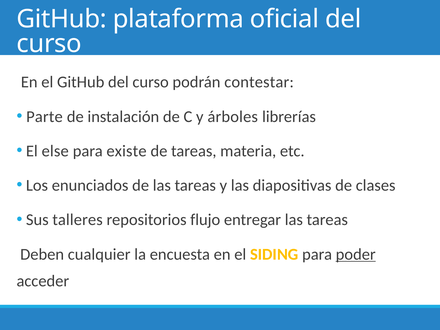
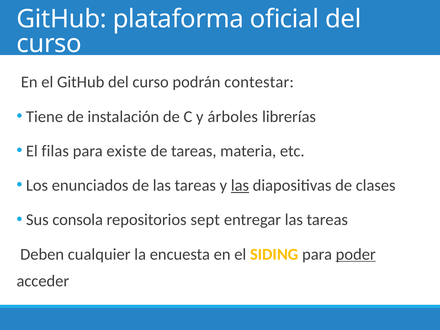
Parte: Parte -> Tiene (45, 117)
else: else -> filas (55, 151)
las underline: none -> present (240, 185)
talleres: talleres -> consola (78, 220)
flujo: flujo -> sept (205, 220)
